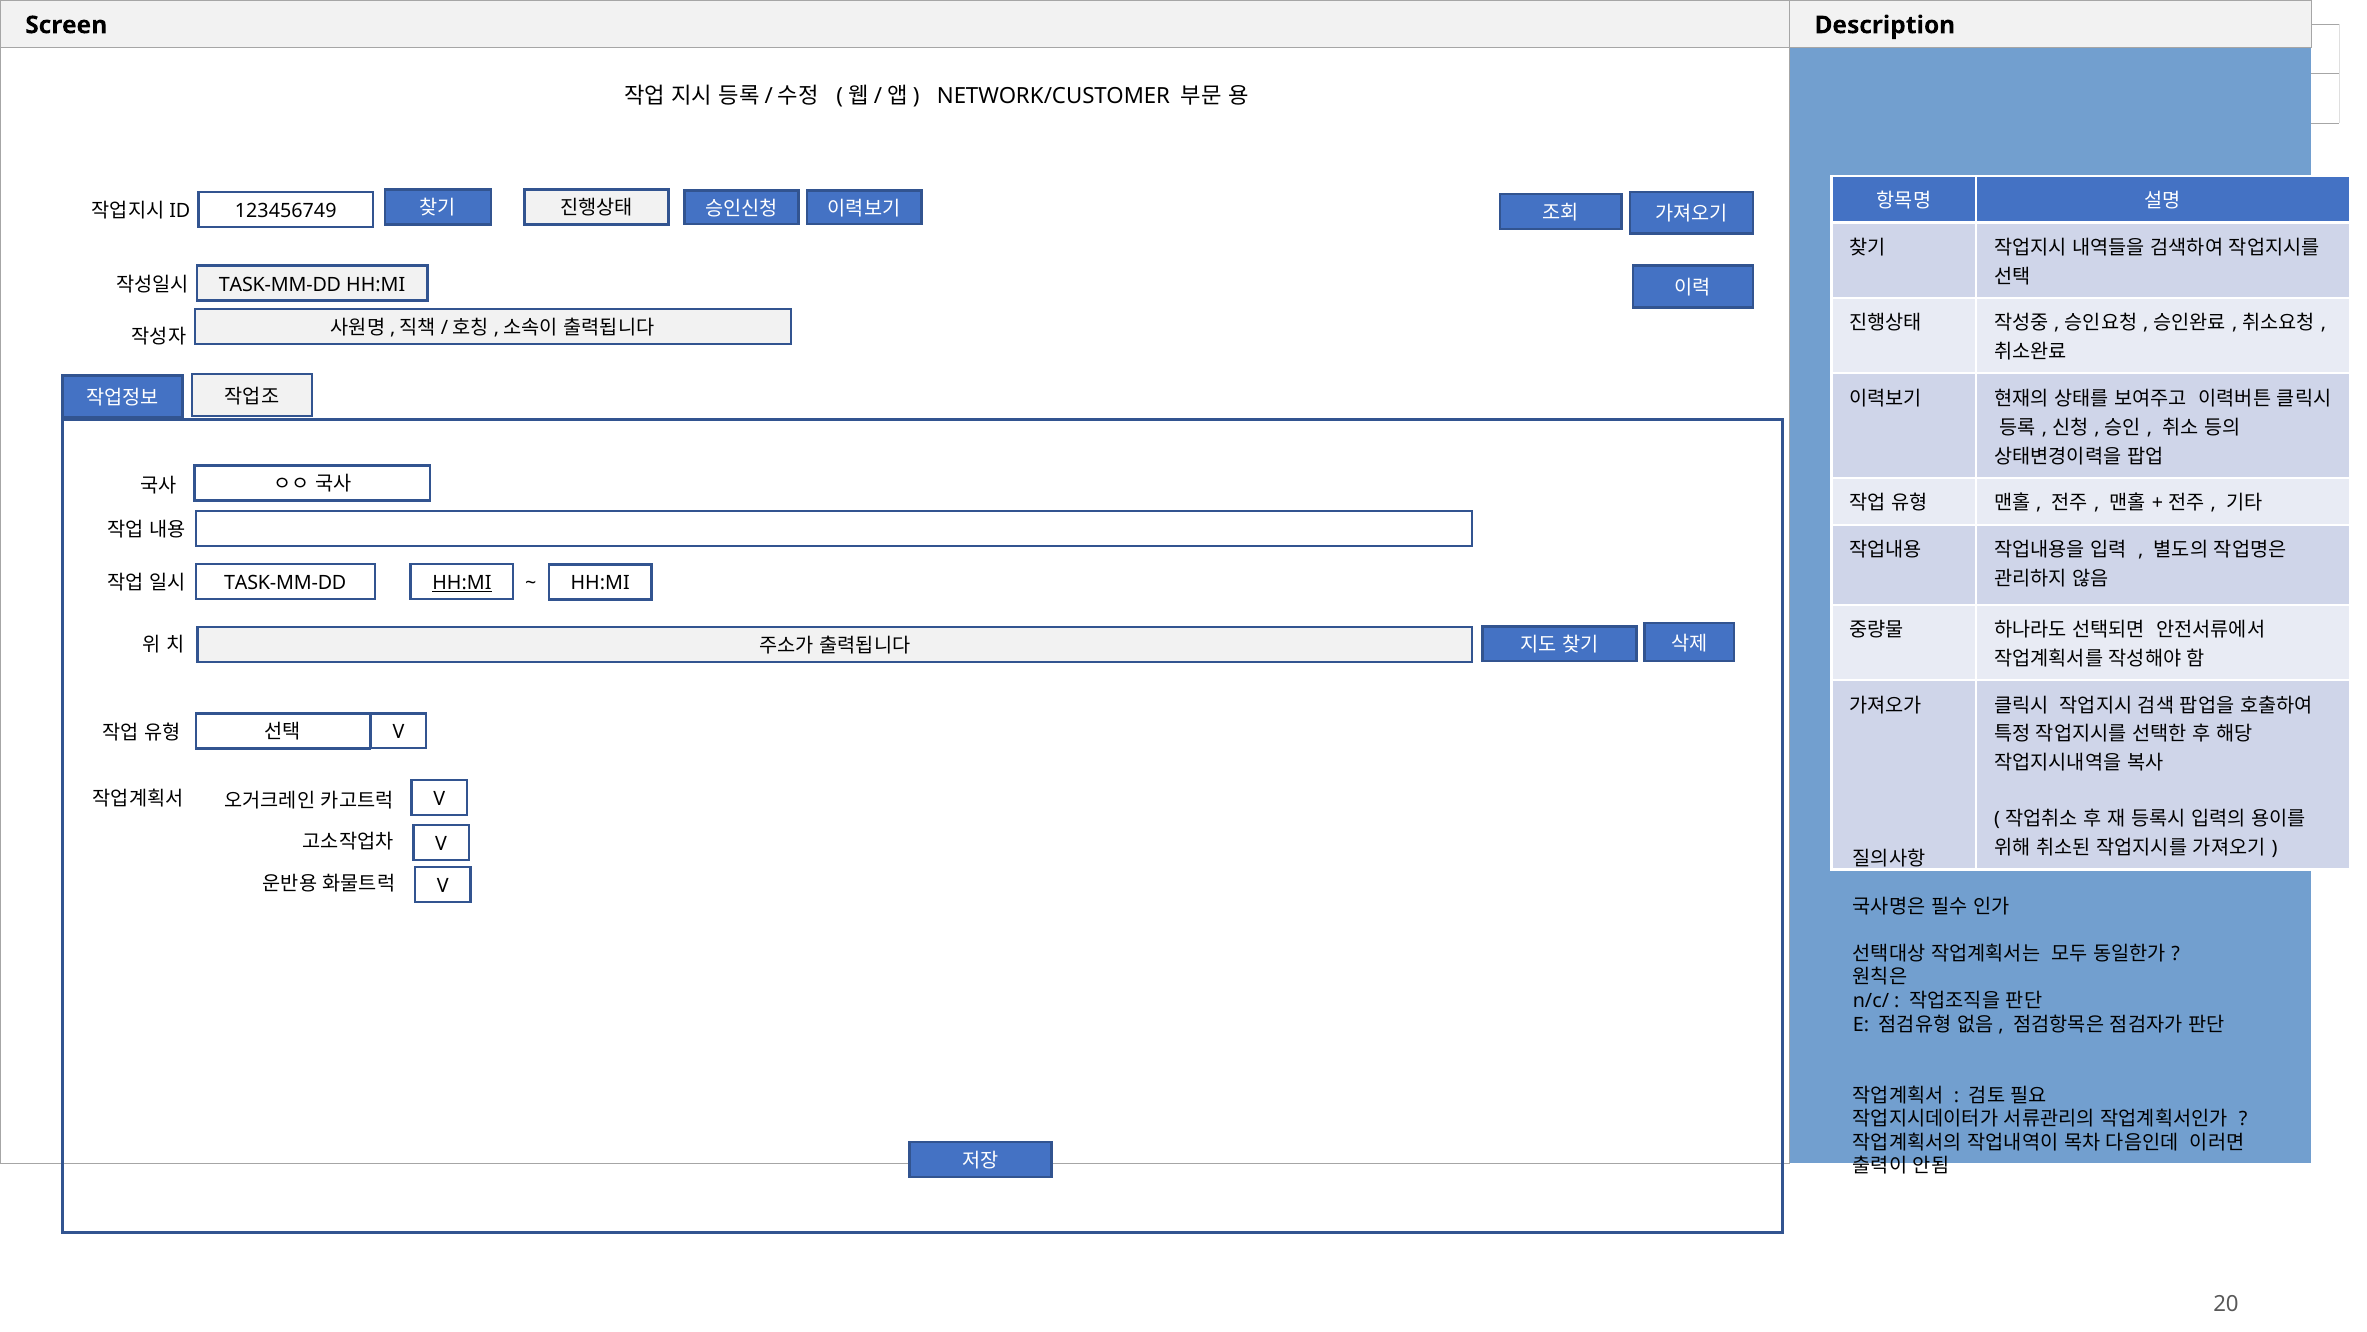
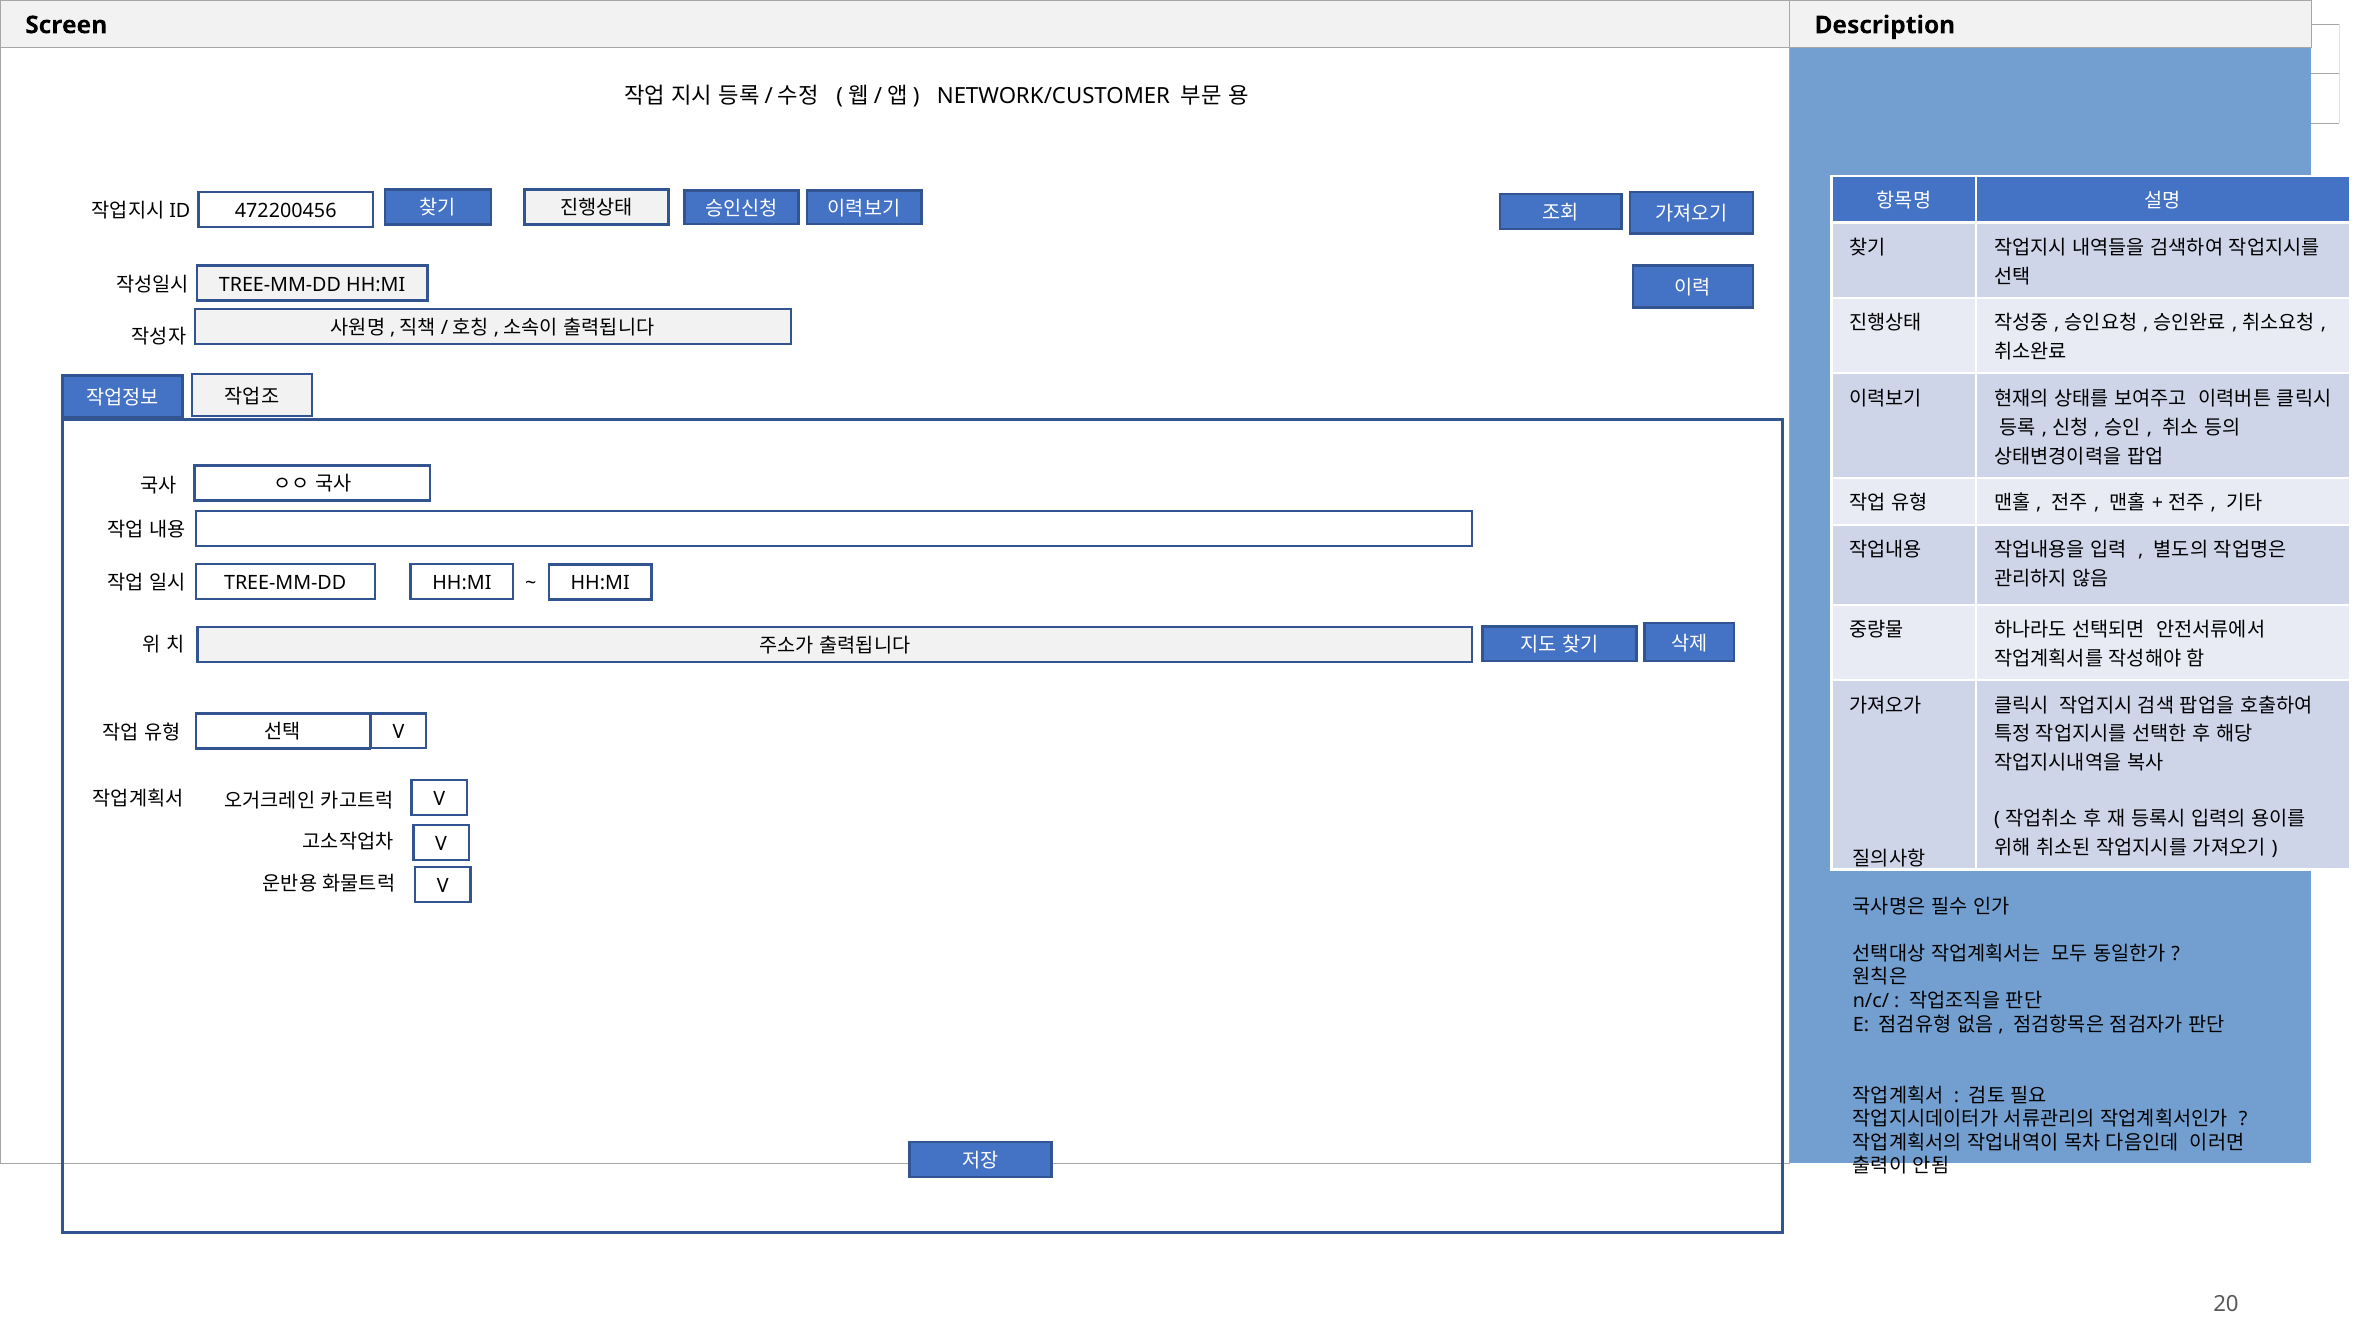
123456749: 123456749 -> 472200456 (286, 211)
TASK-MM-DD: TASK-MM-DD -> TREE-MM-DD (280, 284)
HH:MI underline: present -> none (462, 583)
TASK-MM-DD: TASK-MM-DD -> TREE-MM-DD (285, 583)
